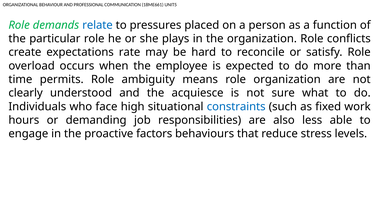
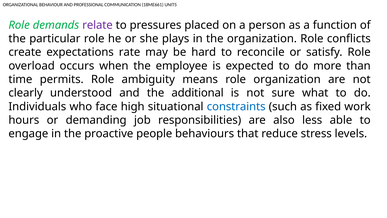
relate colour: blue -> purple (98, 25)
acquiesce: acquiesce -> additional (198, 93)
factors: factors -> people (154, 133)
